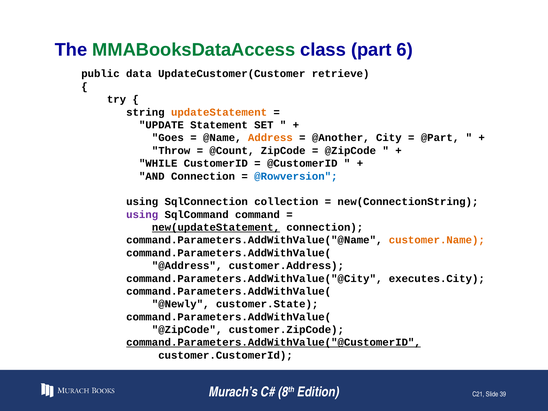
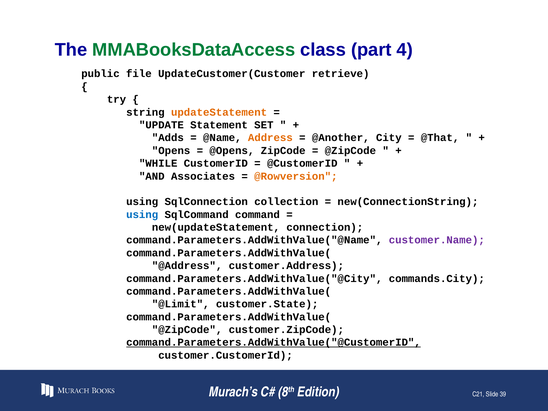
6: 6 -> 4 (405, 50)
data: data -> file (139, 74)
Goes: Goes -> Adds (168, 138)
@Part: @Part -> @That (440, 138)
Throw: Throw -> Opens (171, 151)
@Count: @Count -> @Opens (232, 151)
AND Connection: Connection -> Associates (203, 176)
@Rowversion colour: blue -> orange (296, 176)
using colour: purple -> blue (142, 215)
new(updateStatement underline: present -> none (216, 227)
customer.Name colour: orange -> purple (437, 240)
executes.City: executes.City -> commands.City (437, 279)
@Newly: @Newly -> @Limit (181, 304)
